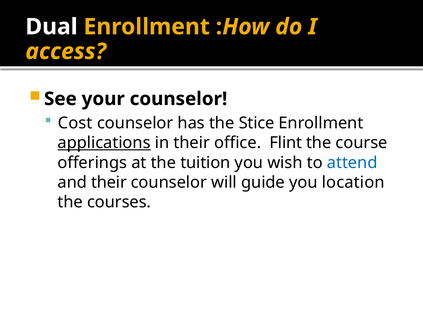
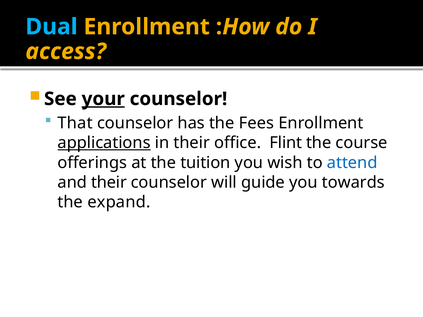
Dual colour: white -> light blue (51, 27)
your underline: none -> present (103, 99)
Cost: Cost -> That (75, 123)
Stice: Stice -> Fees (256, 123)
location: location -> towards (353, 182)
courses: courses -> expand (119, 202)
